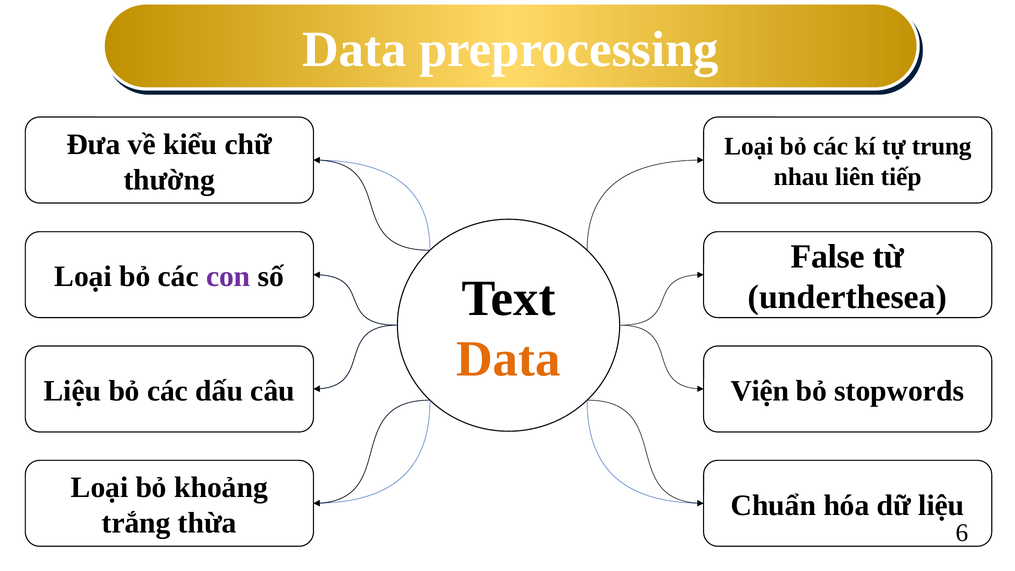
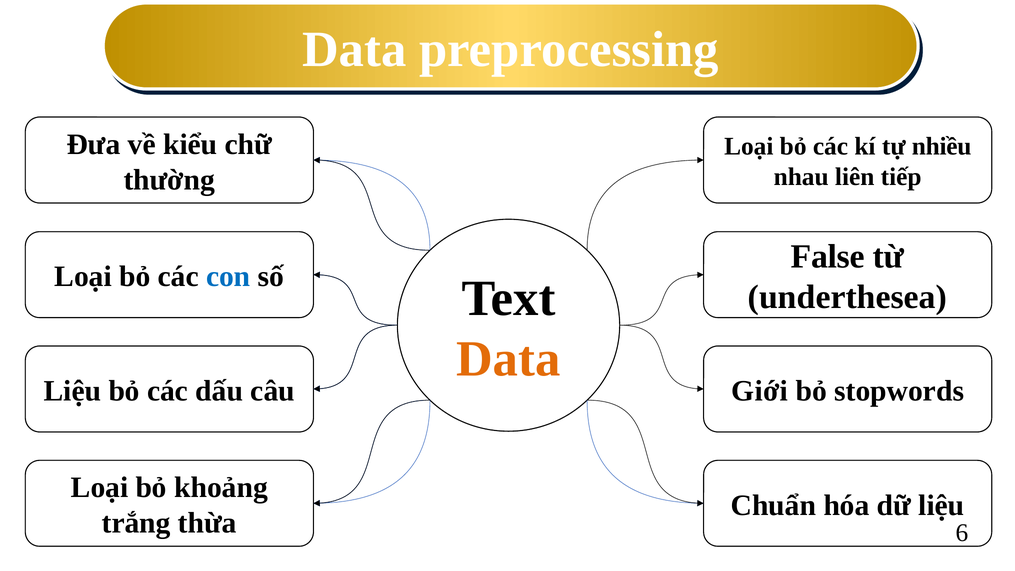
trung: trung -> nhiều (942, 147)
con colour: purple -> blue (228, 277)
Viện: Viện -> Giới (760, 391)
